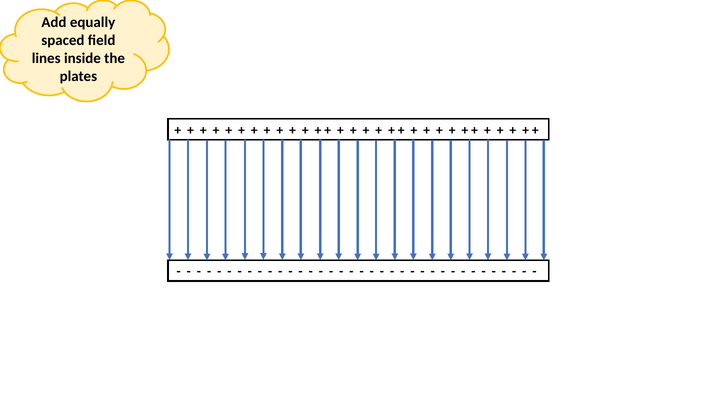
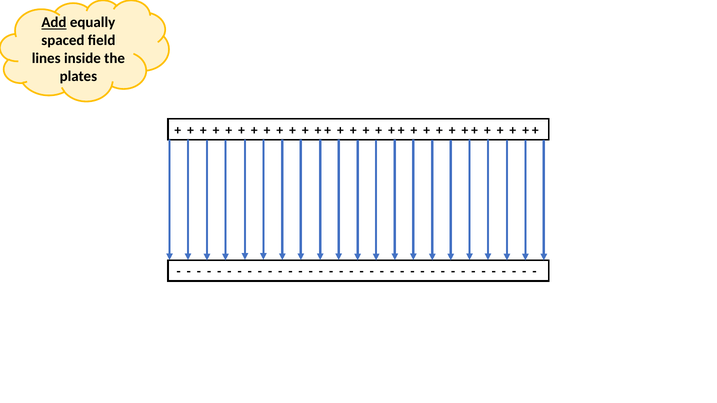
Add underline: none -> present (54, 22)
